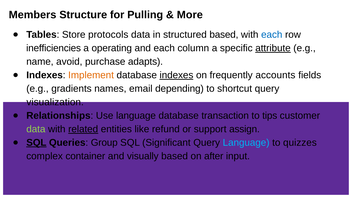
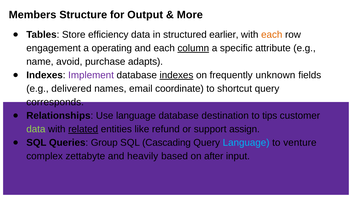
Pulling: Pulling -> Output (145, 15)
protocols: protocols -> efficiency (108, 35)
structured based: based -> earlier (224, 35)
each colour: blue -> orange (272, 35)
inefficiencies: inefficiencies -> engagement (54, 48)
column underline: none -> present (193, 48)
attribute underline: present -> none (273, 48)
Implement colour: orange -> purple (91, 75)
accounts: accounts -> unknown (275, 75)
gradients: gradients -> delivered (71, 89)
depending: depending -> coordinate (179, 89)
visualization: visualization -> corresponds (55, 102)
transaction: transaction -> destination (225, 116)
SQL underline: present -> none (36, 143)
Significant: Significant -> Cascading (166, 143)
quizzes: quizzes -> venture (300, 143)
container: container -> zettabyte (85, 156)
visually: visually -> heavily (143, 156)
